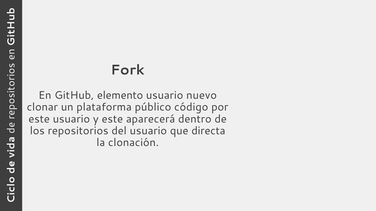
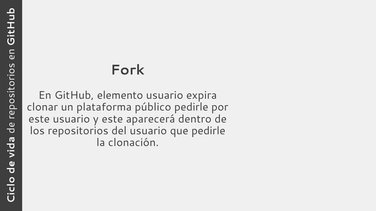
nuevo: nuevo -> expira (202, 96)
público código: código -> pedirle (191, 107)
que directa: directa -> pedirle (208, 131)
